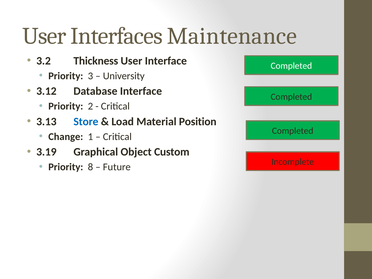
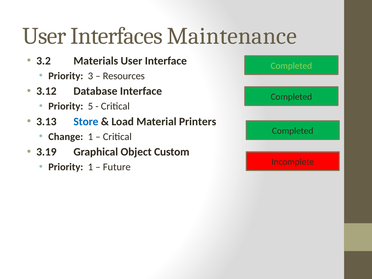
Thickness: Thickness -> Materials (96, 61)
Completed colour: white -> light green (291, 66)
University: University -> Resources (124, 76)
2: 2 -> 5 (90, 106)
Position: Position -> Printers (198, 122)
Priority 8: 8 -> 1 (90, 167)
